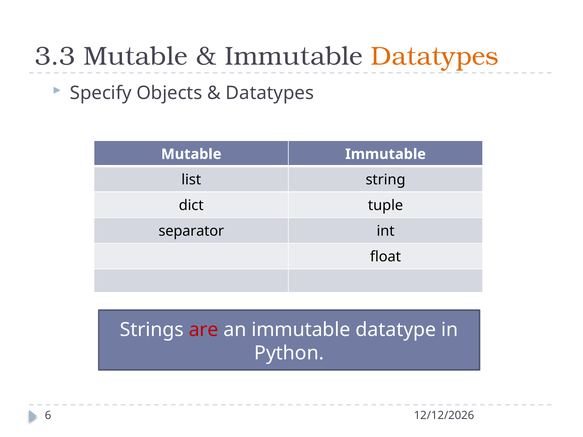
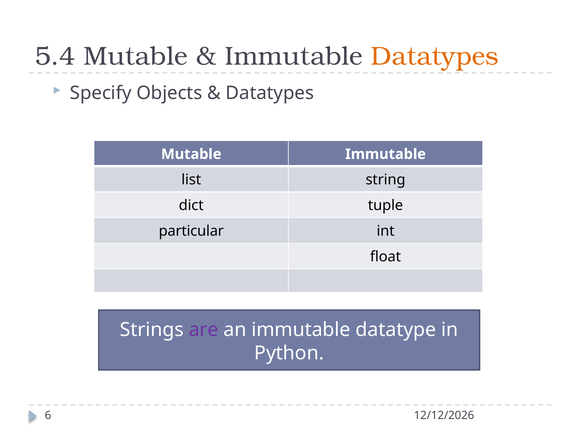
3.3: 3.3 -> 5.4 (55, 56)
separator: separator -> particular (191, 231)
are colour: red -> purple (204, 330)
